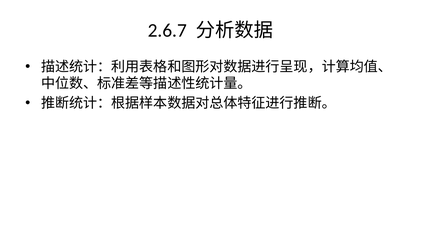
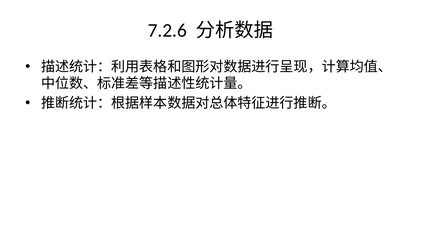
2.6.7: 2.6.7 -> 7.2.6 (167, 31)
